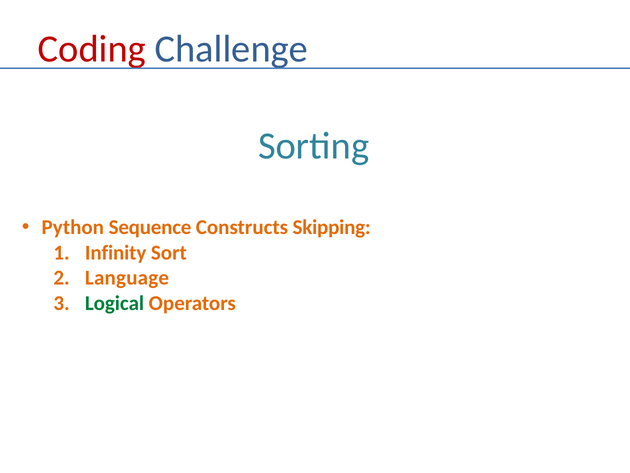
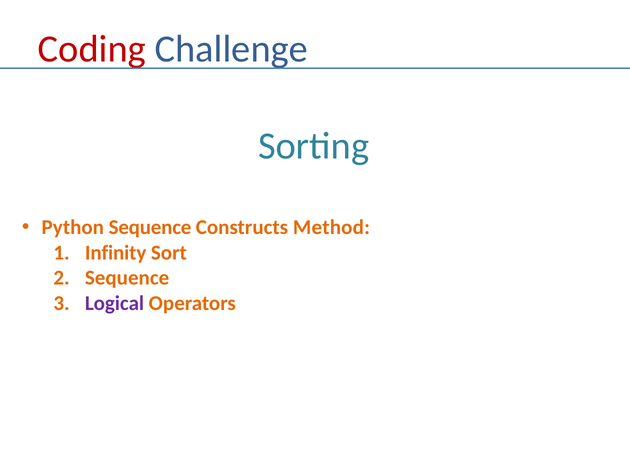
Skipping: Skipping -> Method (331, 227)
Language: Language -> Sequence (127, 278)
Logical colour: green -> purple (115, 303)
